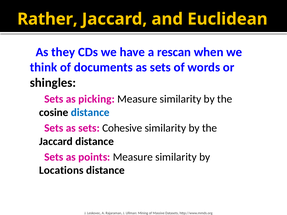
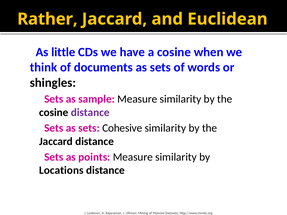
they: they -> little (63, 52)
a rescan: rescan -> cosine (174, 52)
picking: picking -> sample (97, 99)
distance colour: blue -> purple (90, 113)
